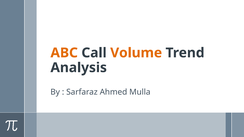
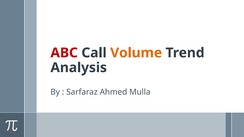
ABC colour: orange -> red (64, 53)
